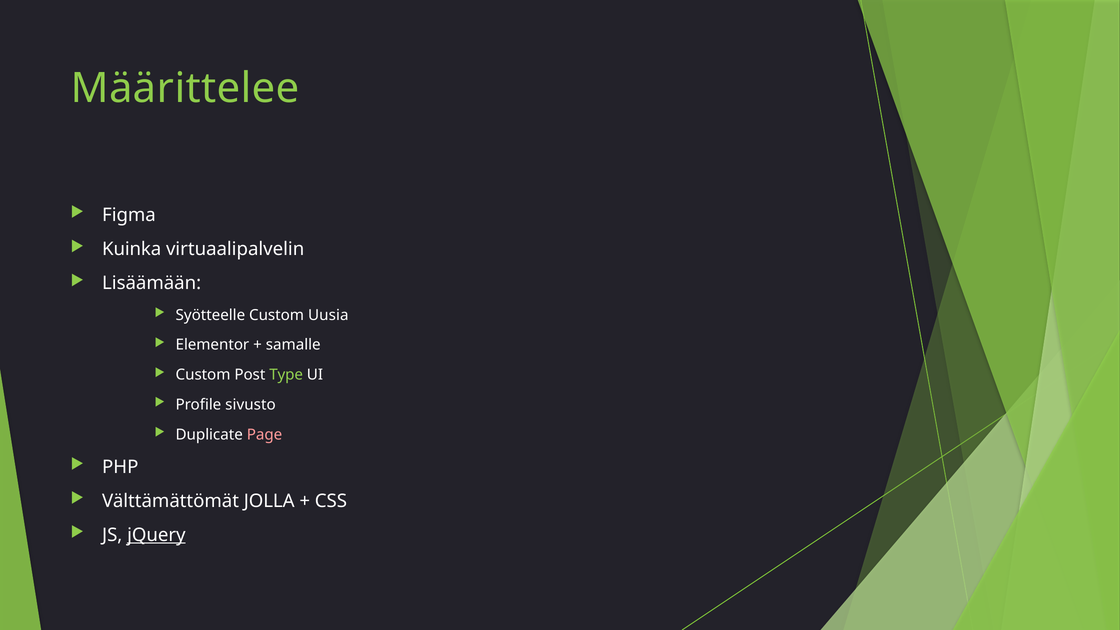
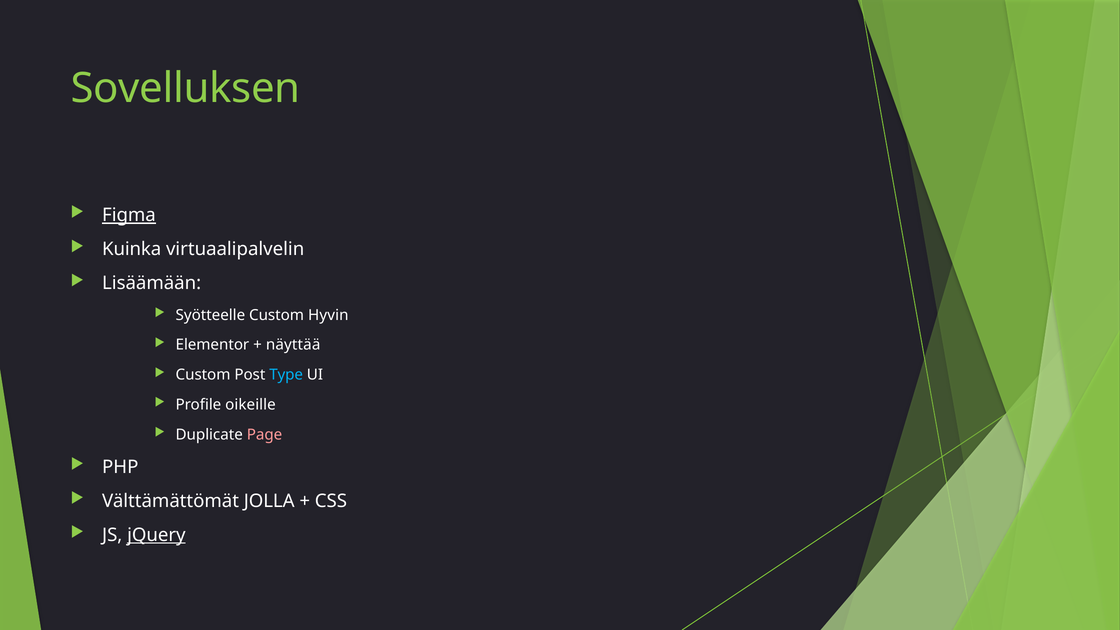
Määrittelee: Määrittelee -> Sovelluksen (185, 88)
Figma underline: none -> present (129, 215)
Uusia: Uusia -> Hyvin (328, 315)
samalle: samalle -> näyttää (293, 345)
Type colour: light green -> light blue (286, 375)
sivusto: sivusto -> oikeille (250, 405)
